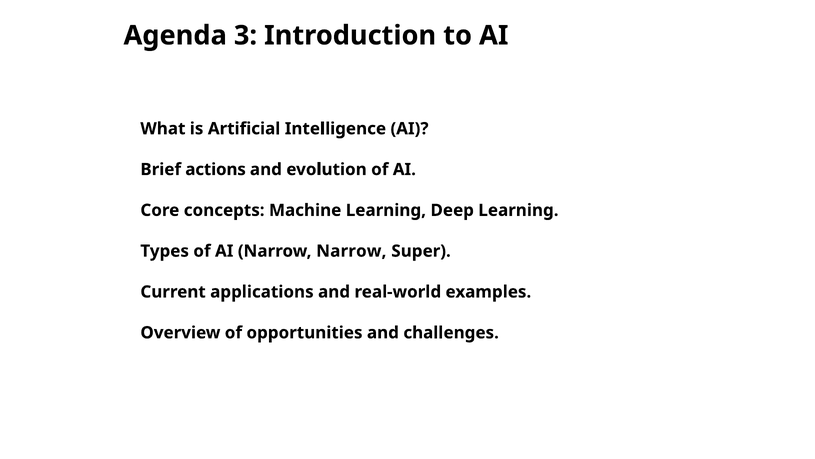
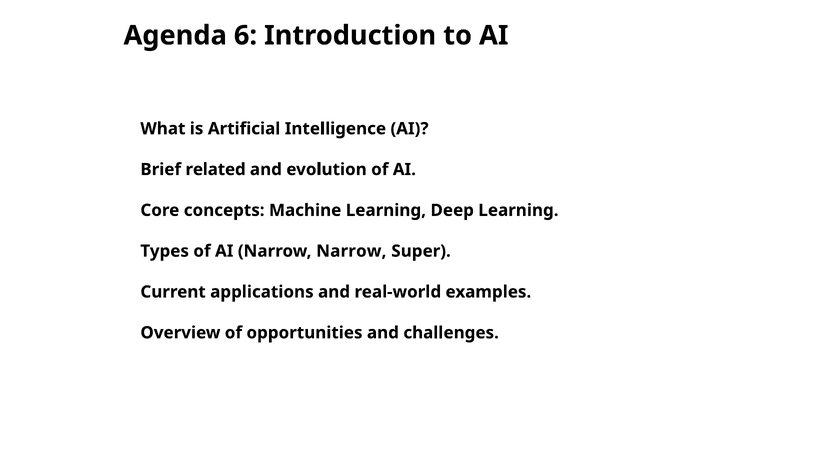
3: 3 -> 6 (245, 35)
actions: actions -> related (216, 169)
